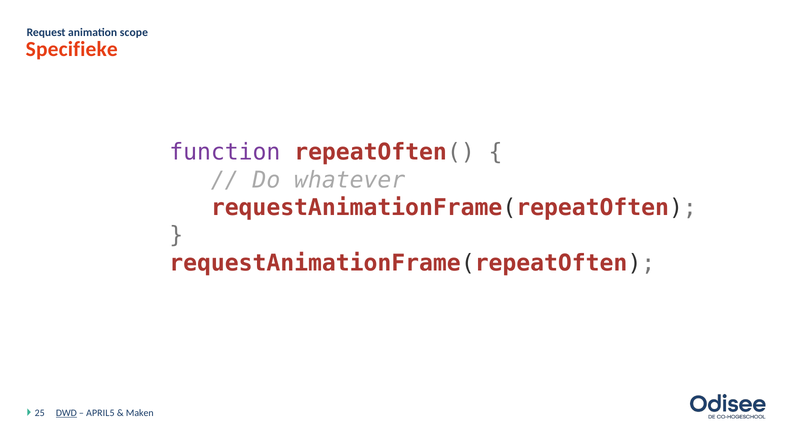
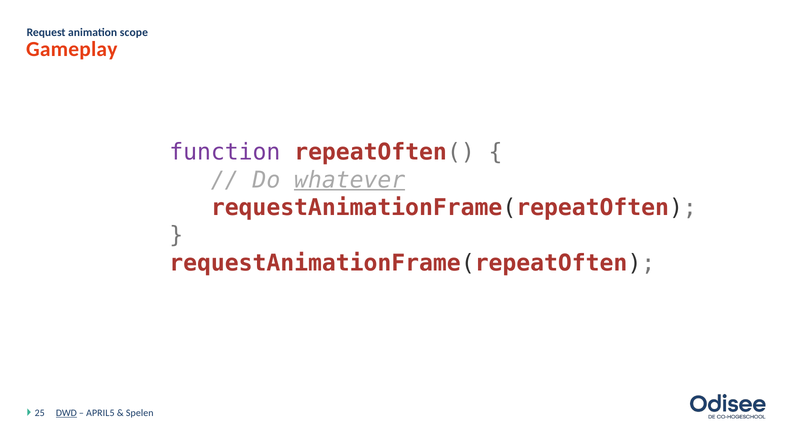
Specifieke: Specifieke -> Gameplay (72, 49)
whatever underline: none -> present (350, 180)
Maken: Maken -> Spelen (140, 414)
